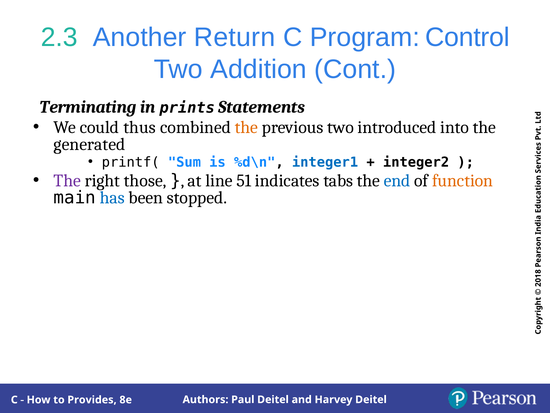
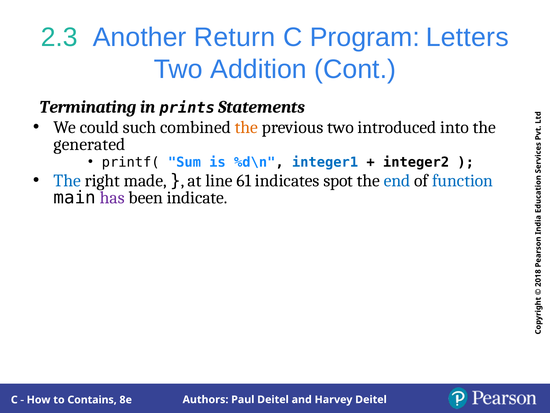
Control: Control -> Letters (467, 37)
thus: thus -> such (140, 127)
The colour: purple -> blue (67, 180)
those: those -> made (145, 180)
51: 51 -> 61 (244, 180)
tabs: tabs -> spot (338, 180)
function colour: orange -> blue (463, 180)
has colour: blue -> purple (112, 197)
stopped: stopped -> indicate (197, 197)
Provides: Provides -> Contains (92, 399)
